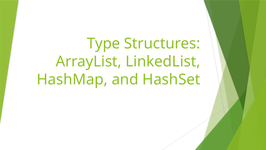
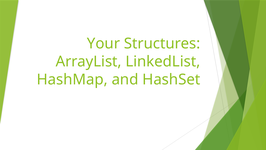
Type: Type -> Your (104, 44)
